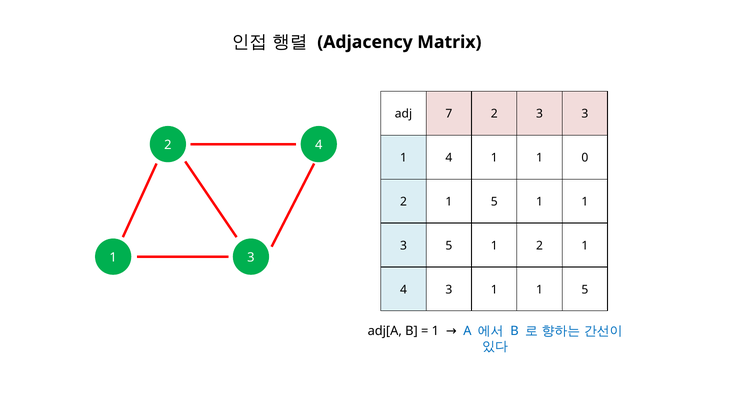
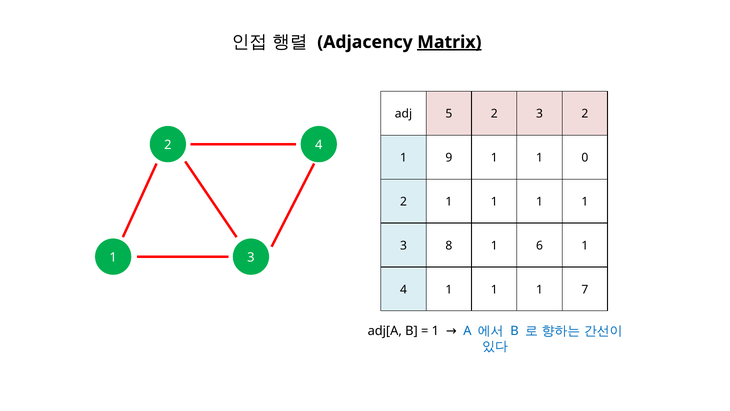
Matrix underline: none -> present (449, 42)
7: 7 -> 5 (449, 114)
3 3: 3 -> 2 (585, 114)
4: 4 -> 9 (449, 158)
2 1 5: 5 -> 1 (494, 202)
3 5: 5 -> 8 (449, 245)
1 2: 2 -> 6 (540, 245)
4 3: 3 -> 1 (449, 289)
1 1 5: 5 -> 7 (585, 289)
